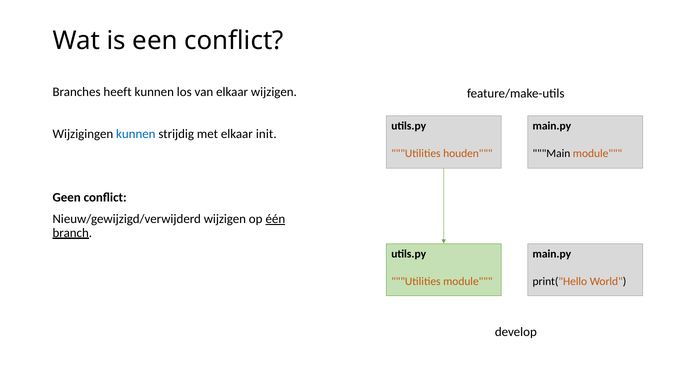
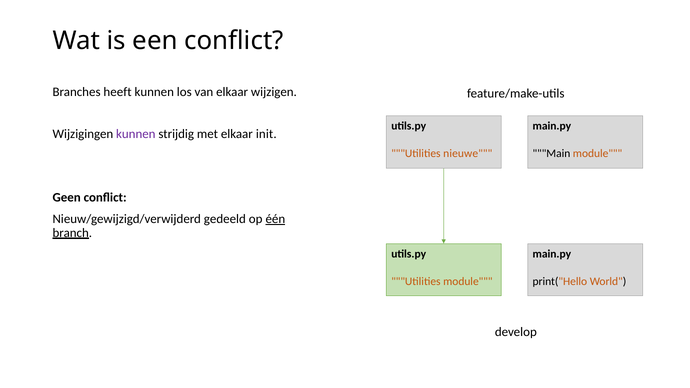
kunnen colour: blue -> purple (136, 134)
houden: houden -> nieuwe (468, 154)
Nieuw/gewijzigd/verwijderd wijzigen: wijzigen -> gedeeld (225, 219)
